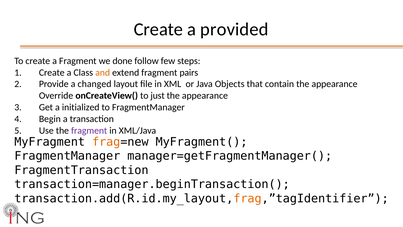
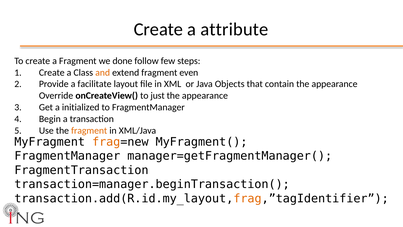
provided: provided -> attribute (234, 29)
pairs: pairs -> even (189, 72)
changed: changed -> facilitate (95, 84)
fragment colour: purple -> orange (89, 130)
